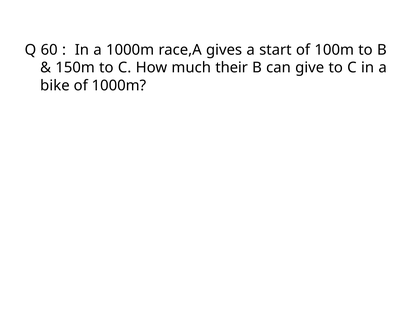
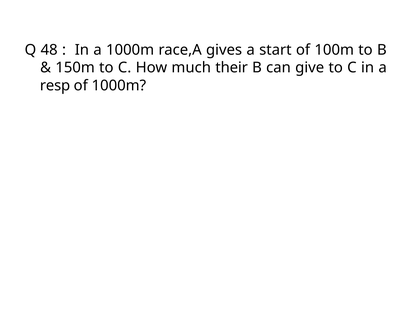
60: 60 -> 48 (49, 50)
bike: bike -> resp (55, 86)
